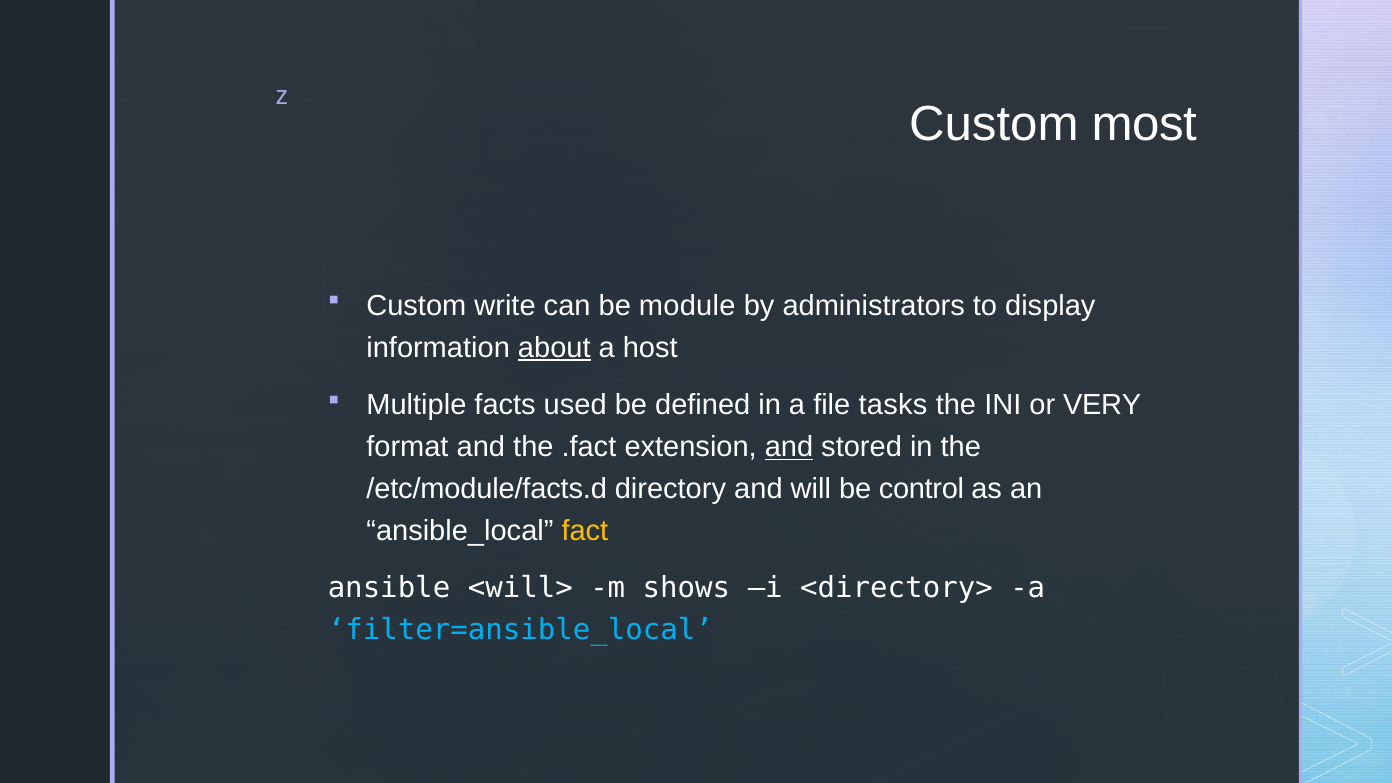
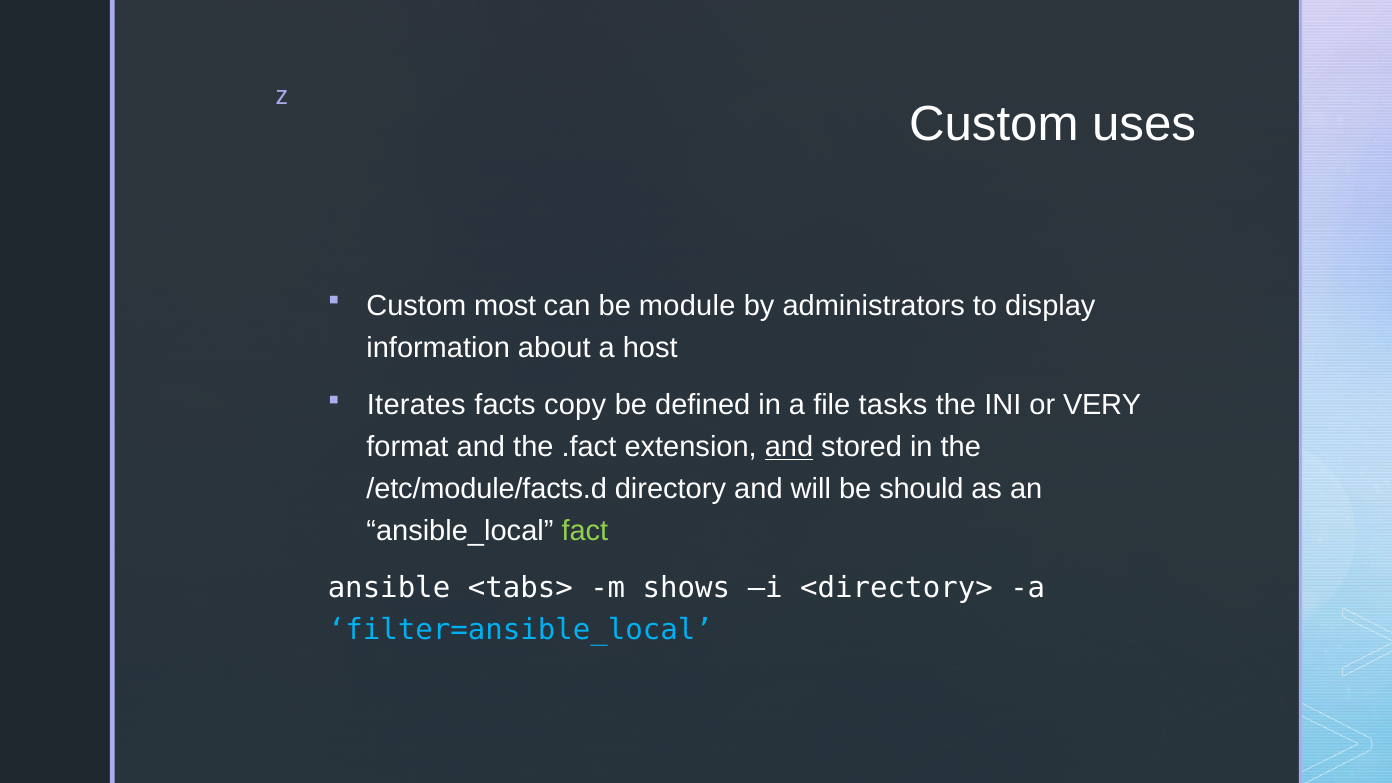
most: most -> uses (1144, 124)
write: write -> most (505, 306)
about underline: present -> none (554, 348)
Multiple: Multiple -> Iterates (416, 405)
used: used -> copy (575, 405)
control: control -> should (921, 489)
fact colour: yellow -> light green (585, 531)
<will>: <will> -> <tabs> (520, 588)
